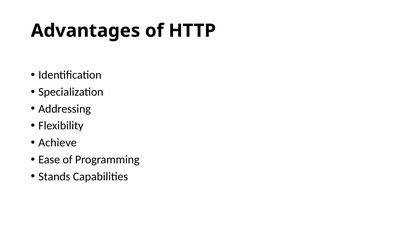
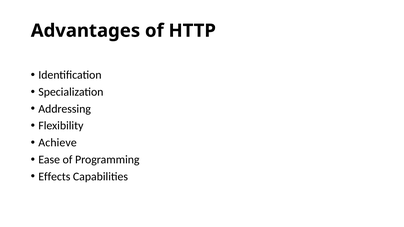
Stands: Stands -> Effects (54, 177)
